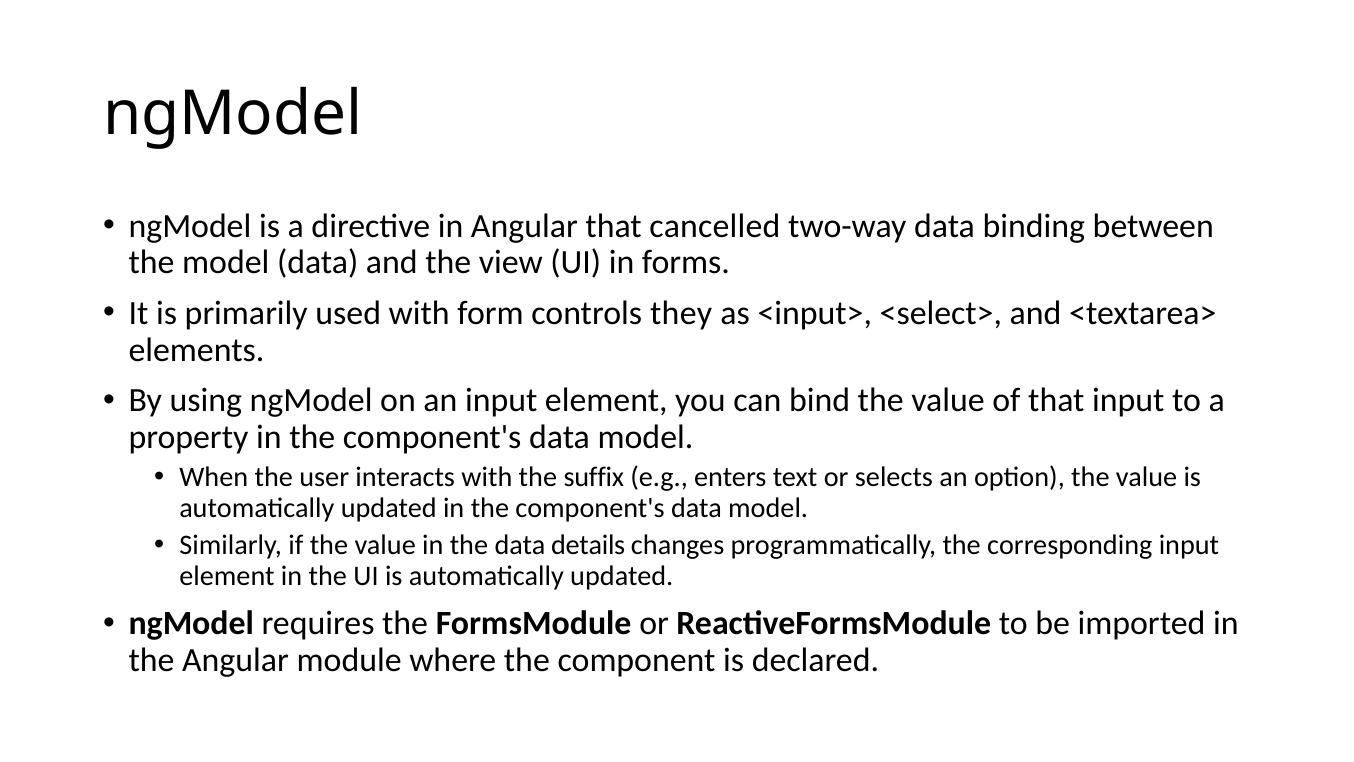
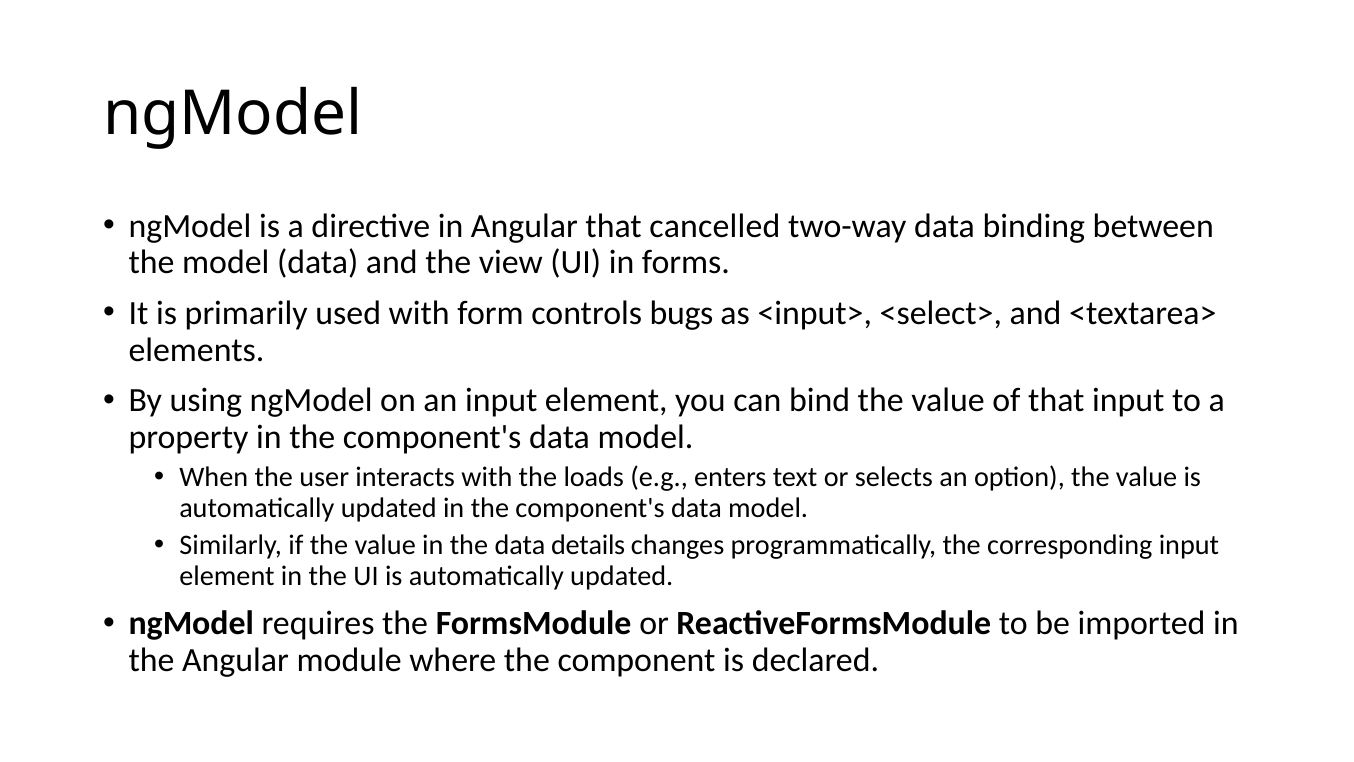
they: they -> bugs (681, 313)
suffix: suffix -> loads (594, 477)
